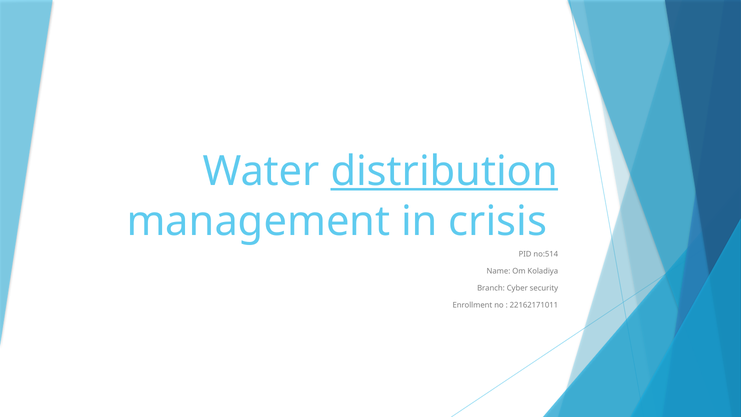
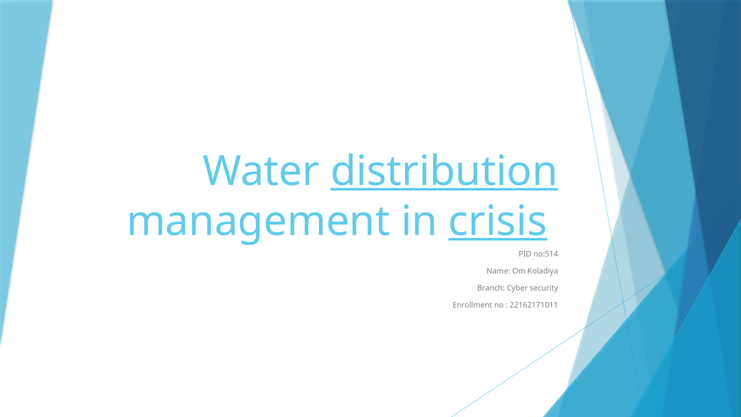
crisis underline: none -> present (498, 221)
